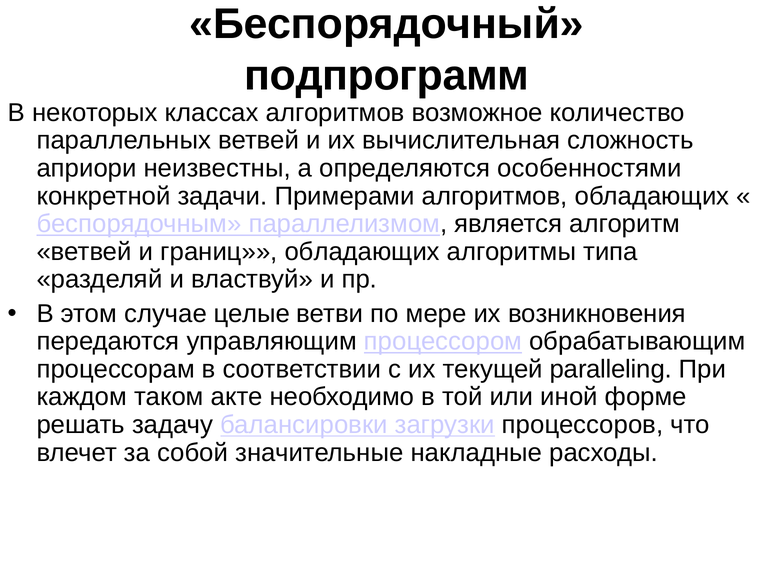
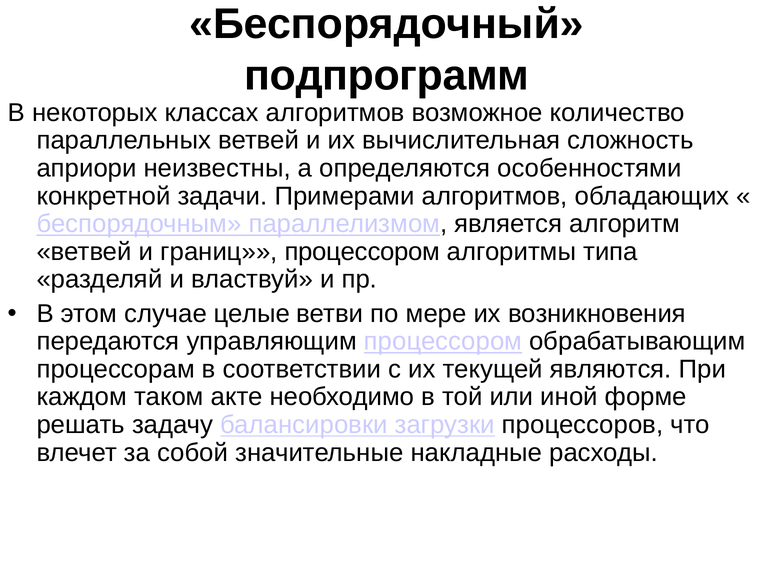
границ обладающих: обладающих -> процессором (362, 252)
paralleling: paralleling -> являются (611, 370)
